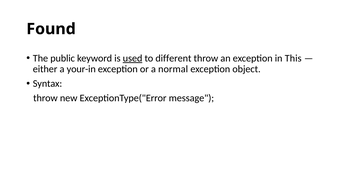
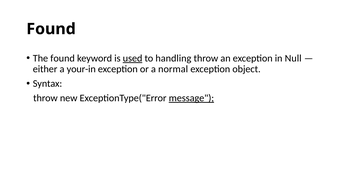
The public: public -> found (63, 58)
different: different -> handling (173, 58)
This: This -> Null (293, 58)
message underline: none -> present (191, 98)
